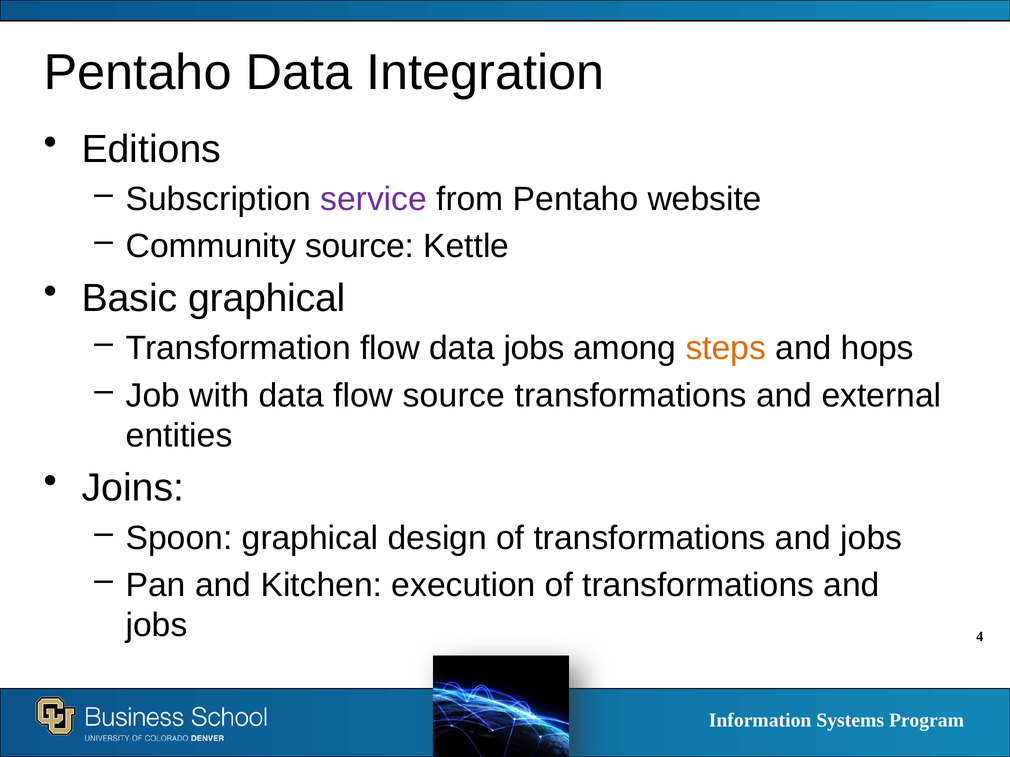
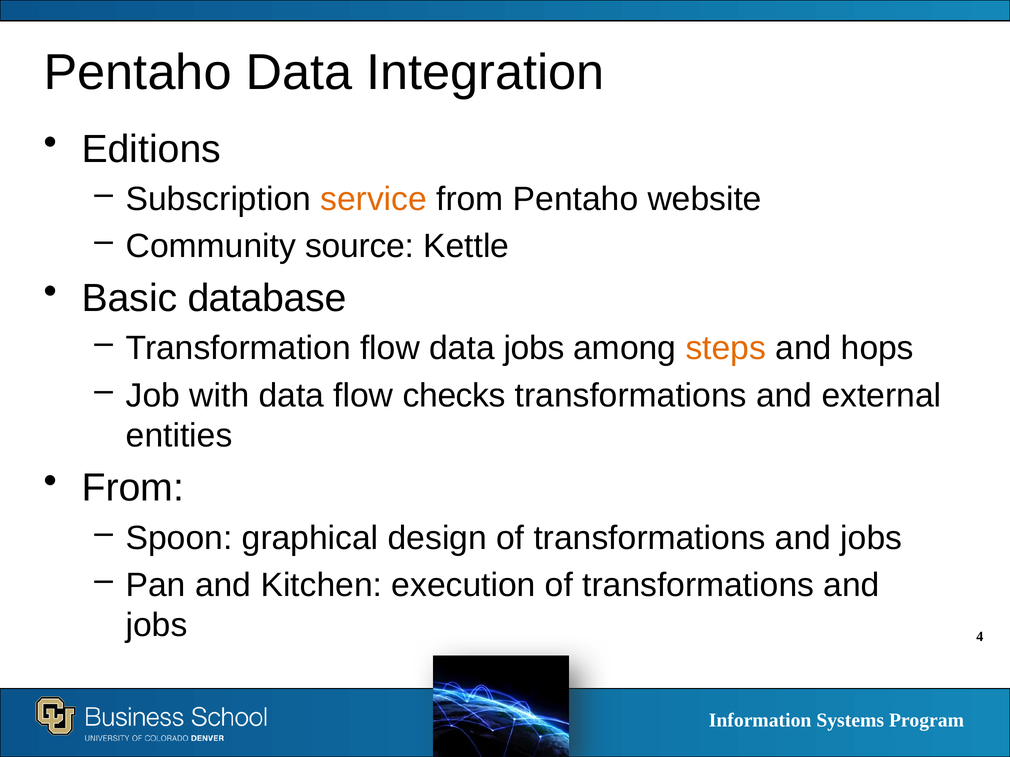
service colour: purple -> orange (374, 199)
Basic graphical: graphical -> database (267, 298)
flow source: source -> checks (454, 396)
Joins: Joins -> From (133, 488)
